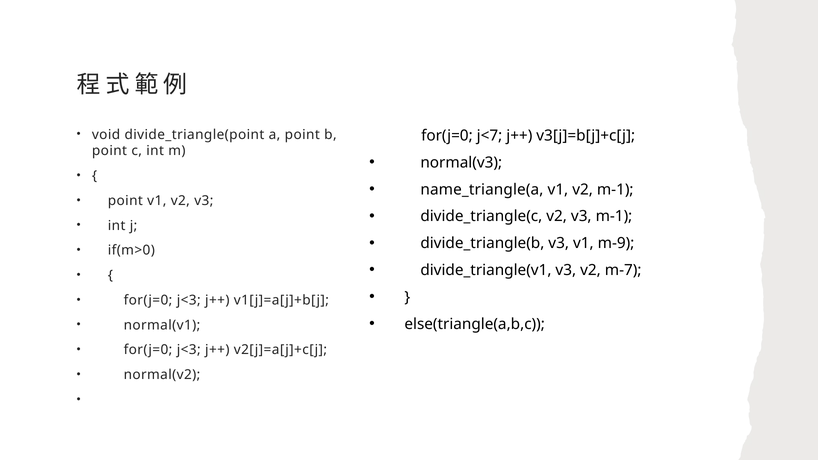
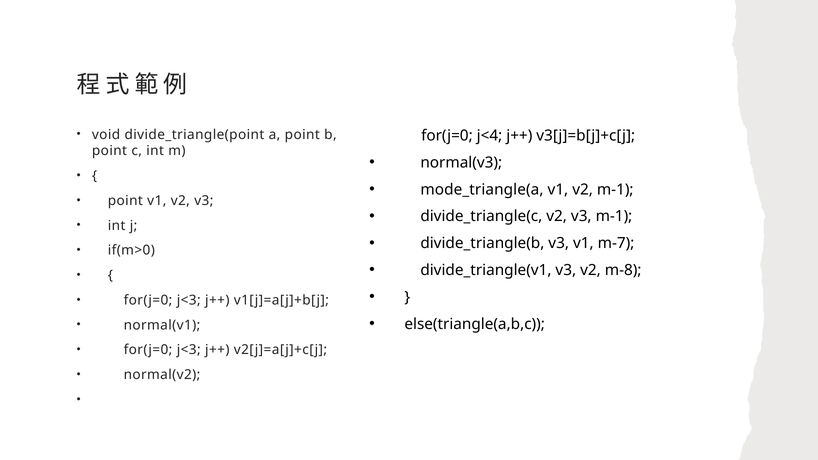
j<7: j<7 -> j<4 (490, 136)
name_triangle(a: name_triangle(a -> mode_triangle(a (482, 189)
m-9: m-9 -> m-7 (616, 243)
m-7: m-7 -> m-8 (623, 270)
